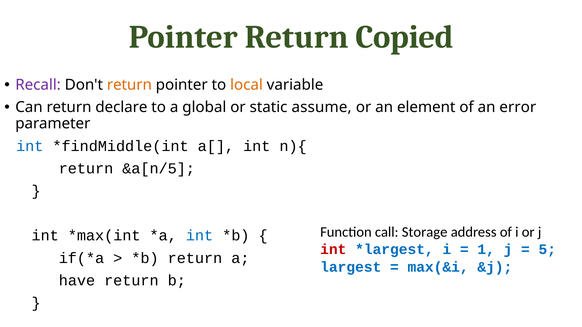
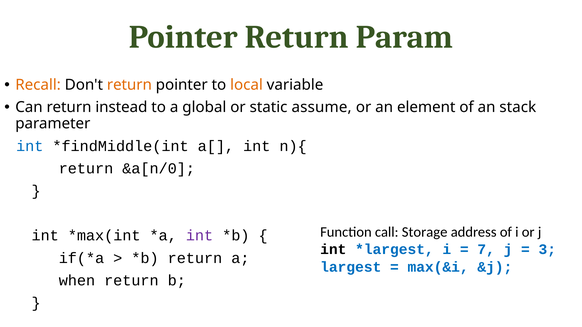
Copied: Copied -> Param (404, 37)
Recall colour: purple -> orange (38, 85)
declare: declare -> instead (121, 107)
error: error -> stack (518, 107)
&a[n/5: &a[n/5 -> &a[n/0 (159, 169)
int colour: blue -> purple (200, 236)
int colour: red -> black (333, 250)
1: 1 -> 7 (486, 250)
5: 5 -> 3 (547, 250)
have: have -> when (77, 281)
